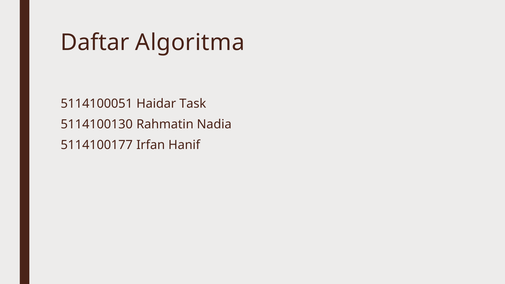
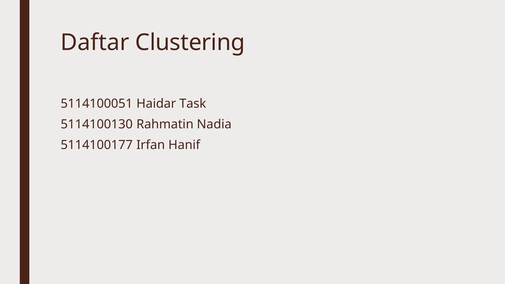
Algoritma: Algoritma -> Clustering (190, 42)
